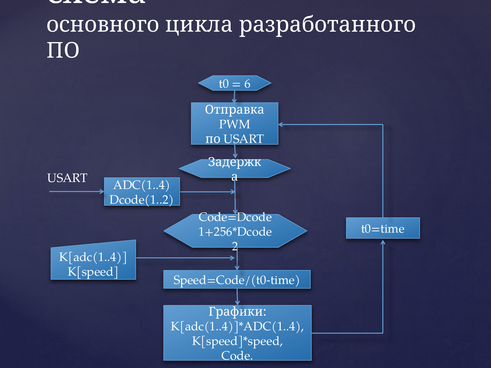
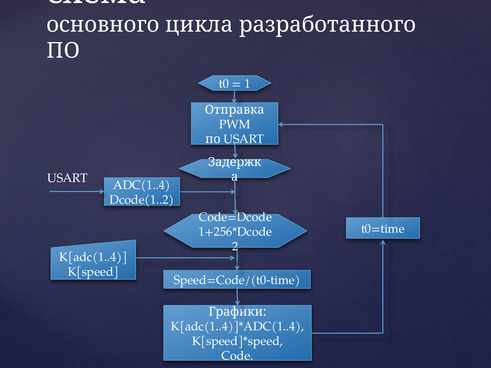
6: 6 -> 1 (247, 84)
